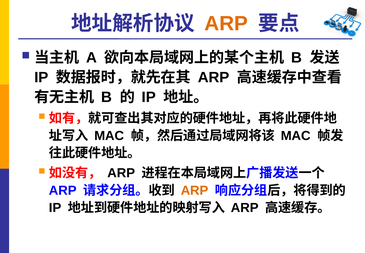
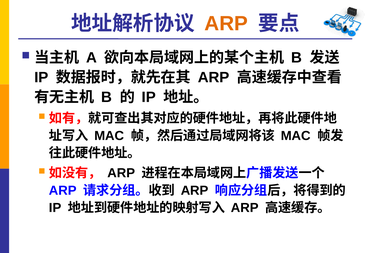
ARP colour: orange -> black (195, 190)
